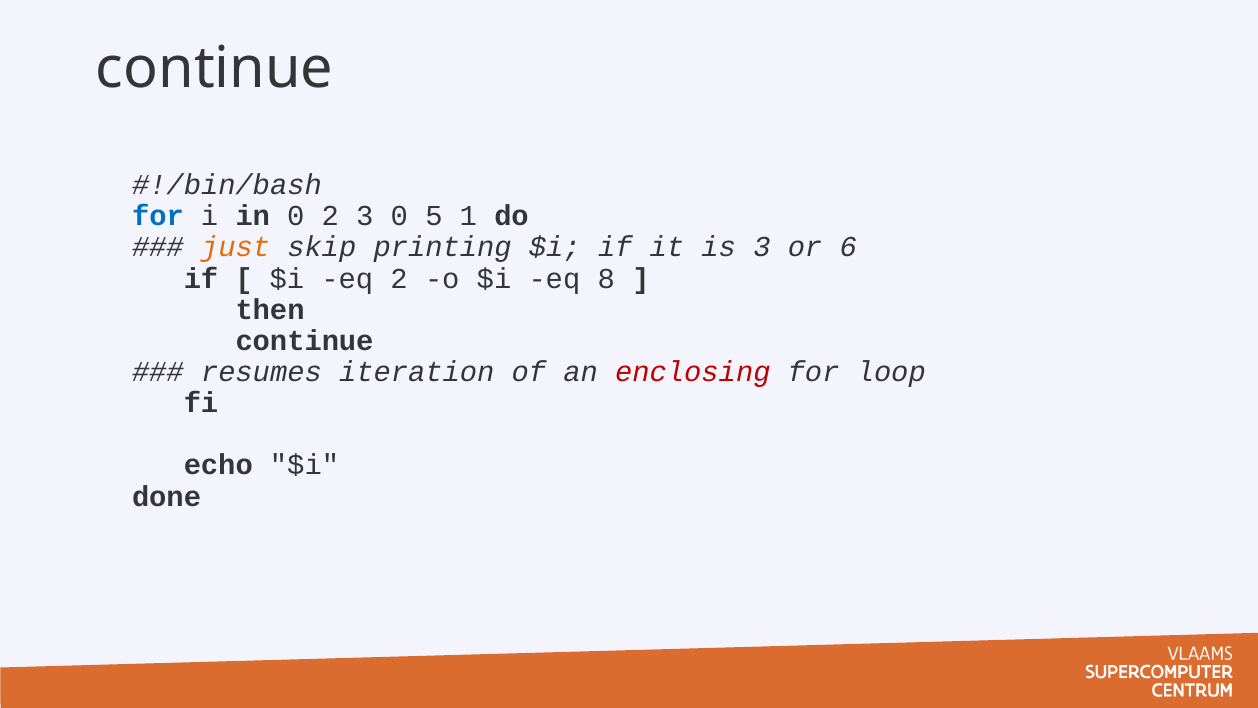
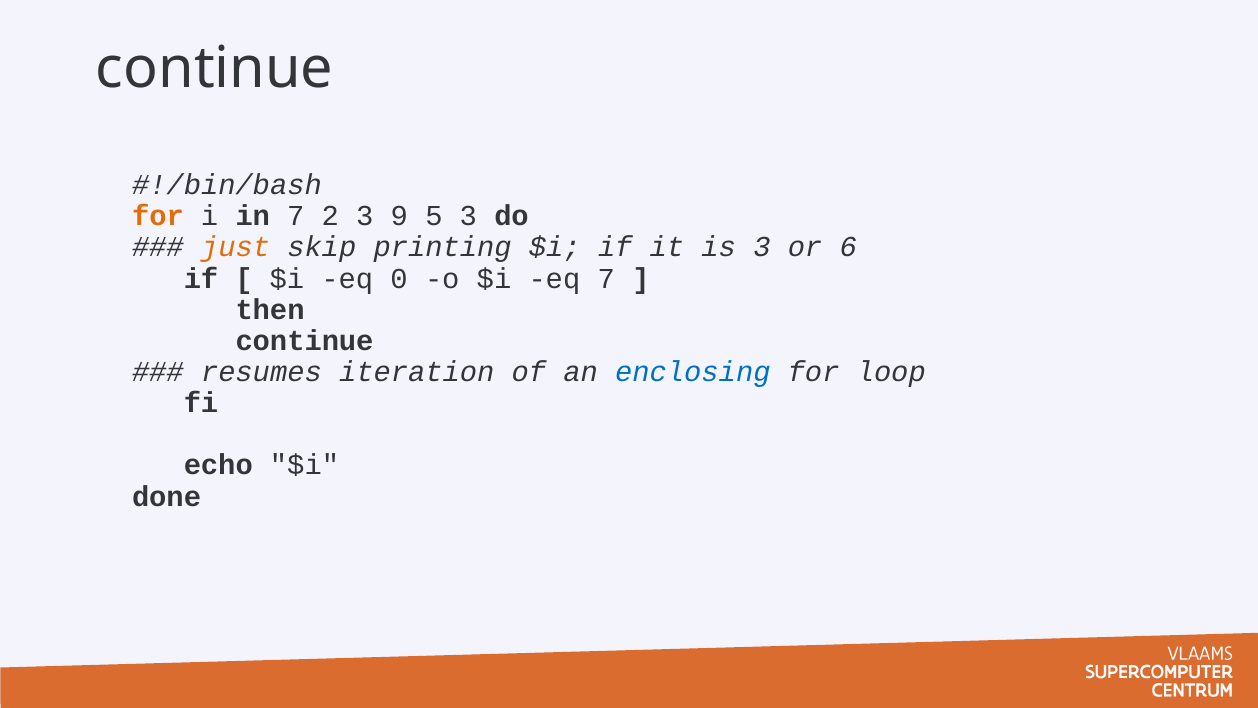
for colour: blue -> orange (158, 216)
in 0: 0 -> 7 (296, 216)
3 0: 0 -> 9 (399, 216)
5 1: 1 -> 3 (468, 216)
eq 2: 2 -> 0 (399, 278)
eq 8: 8 -> 7 (606, 278)
enclosing colour: red -> blue (693, 372)
